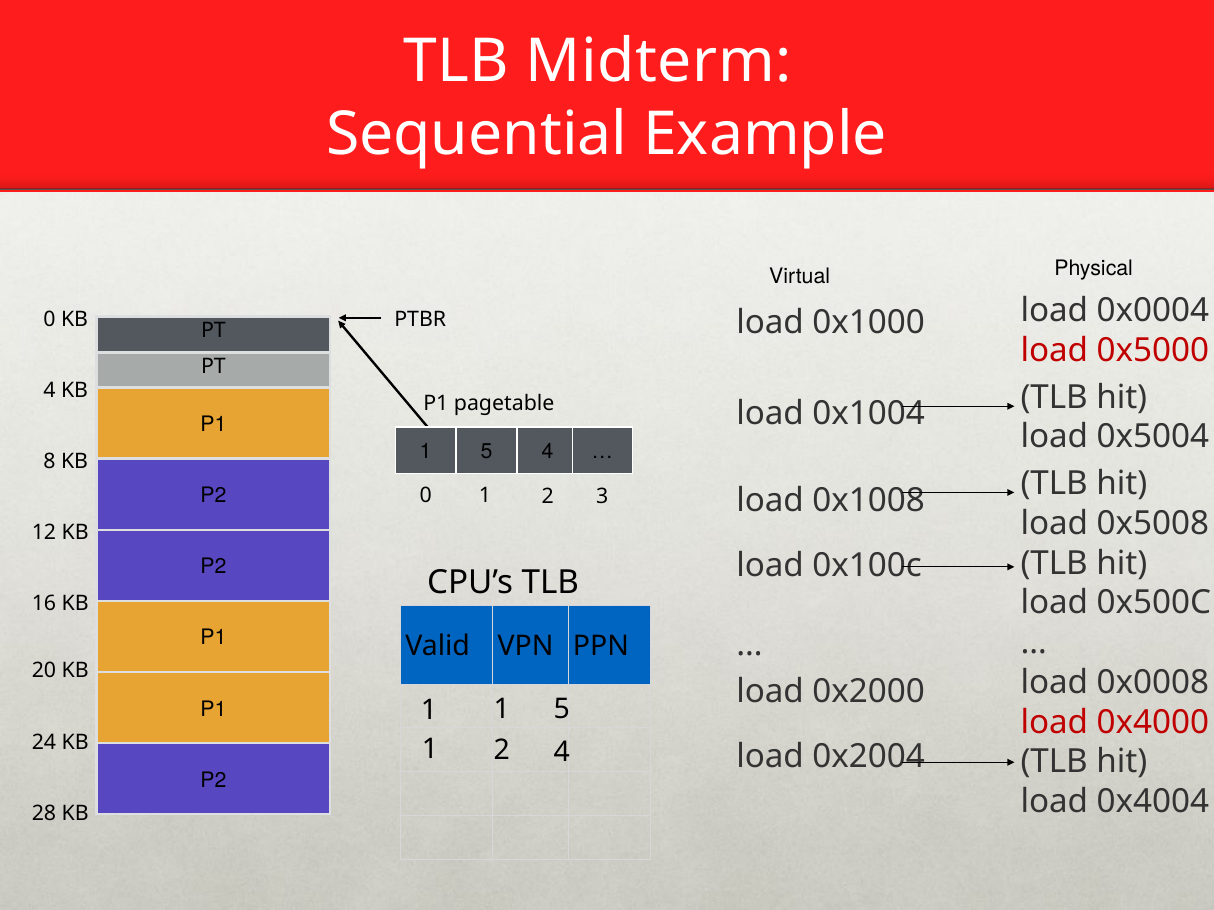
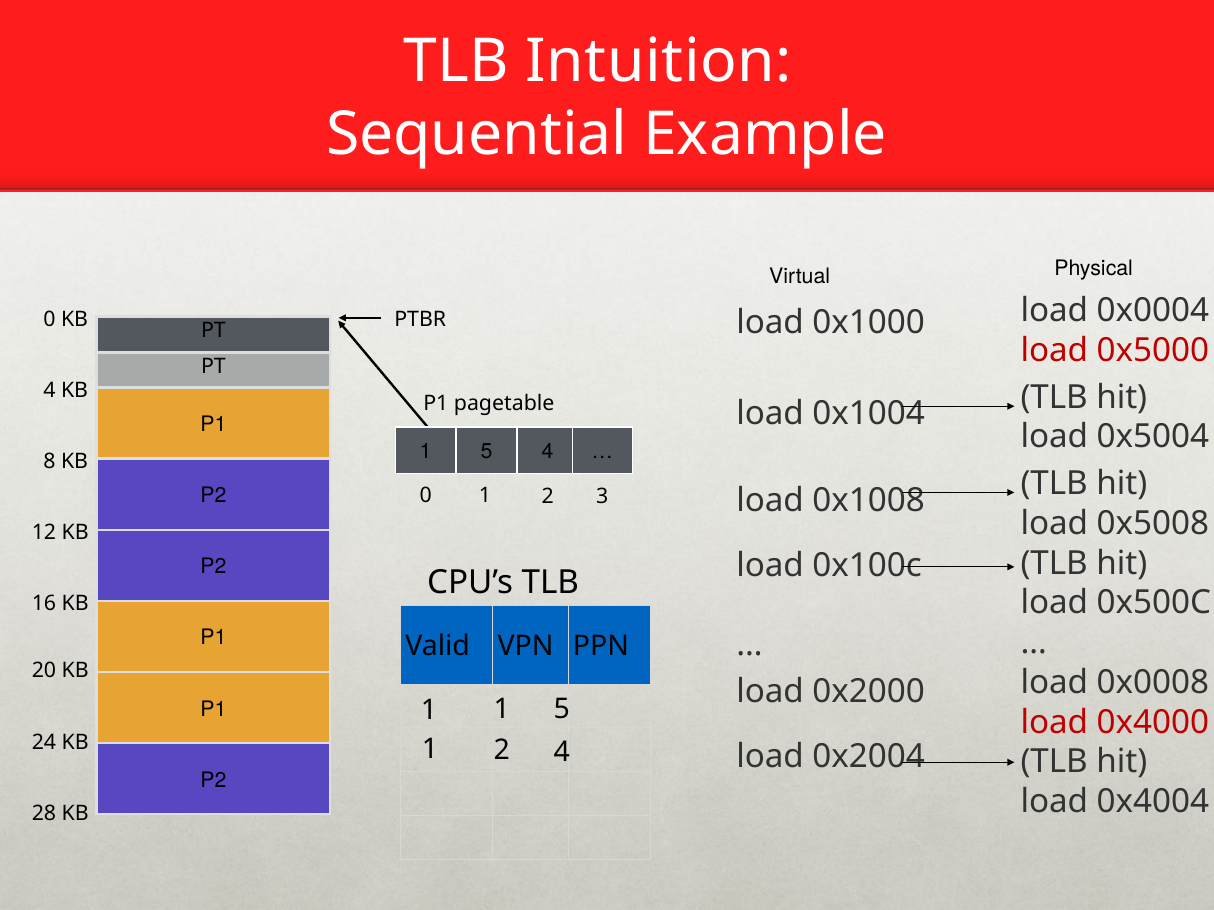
Midterm: Midterm -> Intuition (659, 61)
